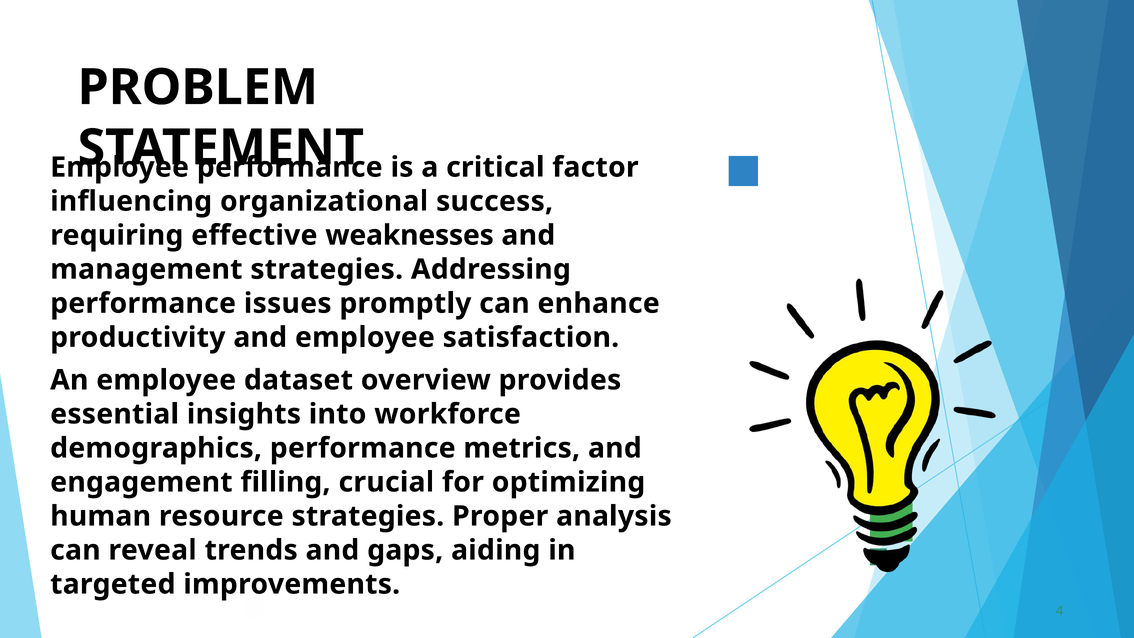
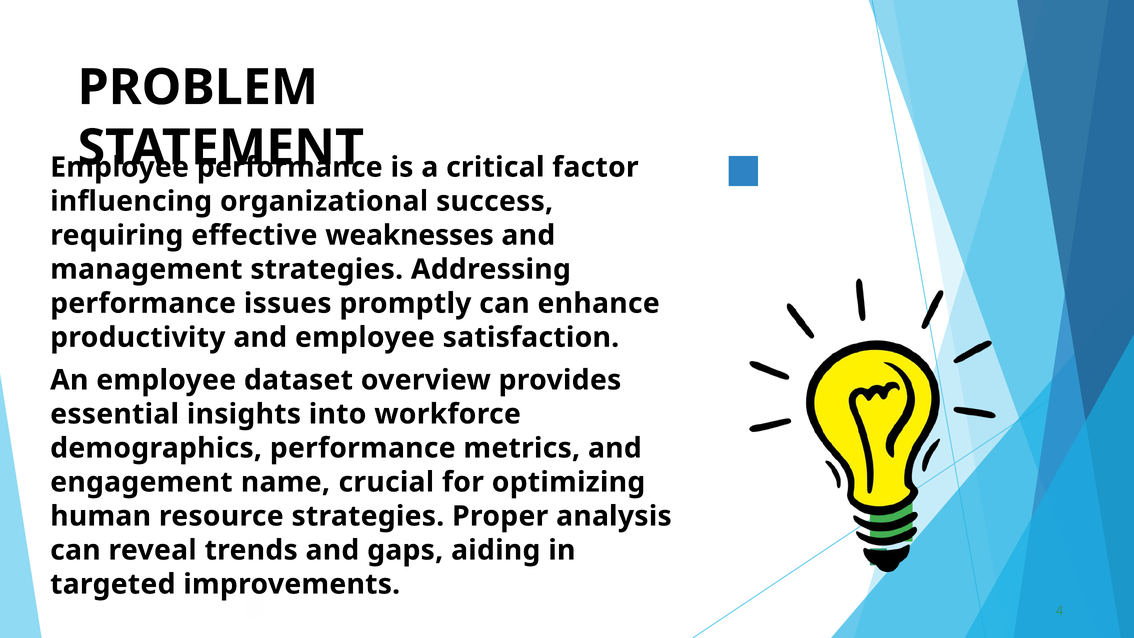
filling: filling -> name (285, 482)
